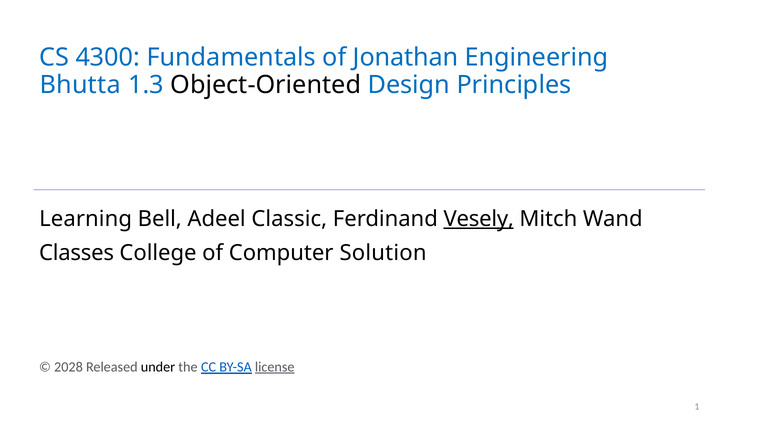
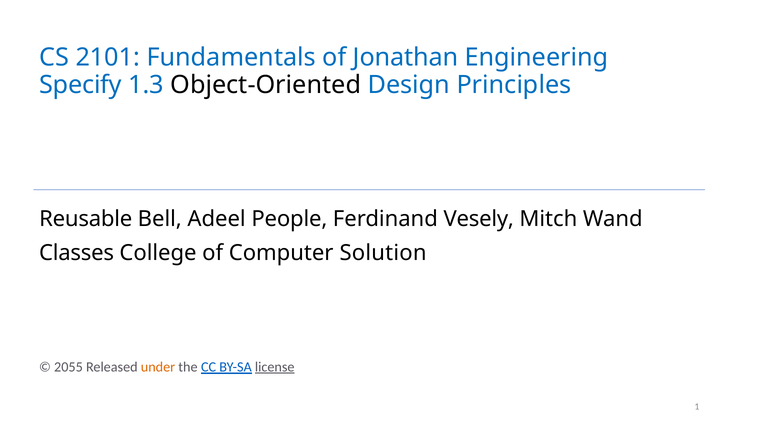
4300: 4300 -> 2101 (108, 58)
Bhutta: Bhutta -> Specify (80, 85)
Learning: Learning -> Reusable (86, 219)
Classic: Classic -> People (289, 219)
Vesely underline: present -> none (479, 219)
2028: 2028 -> 2055 (68, 367)
under colour: black -> orange (158, 367)
